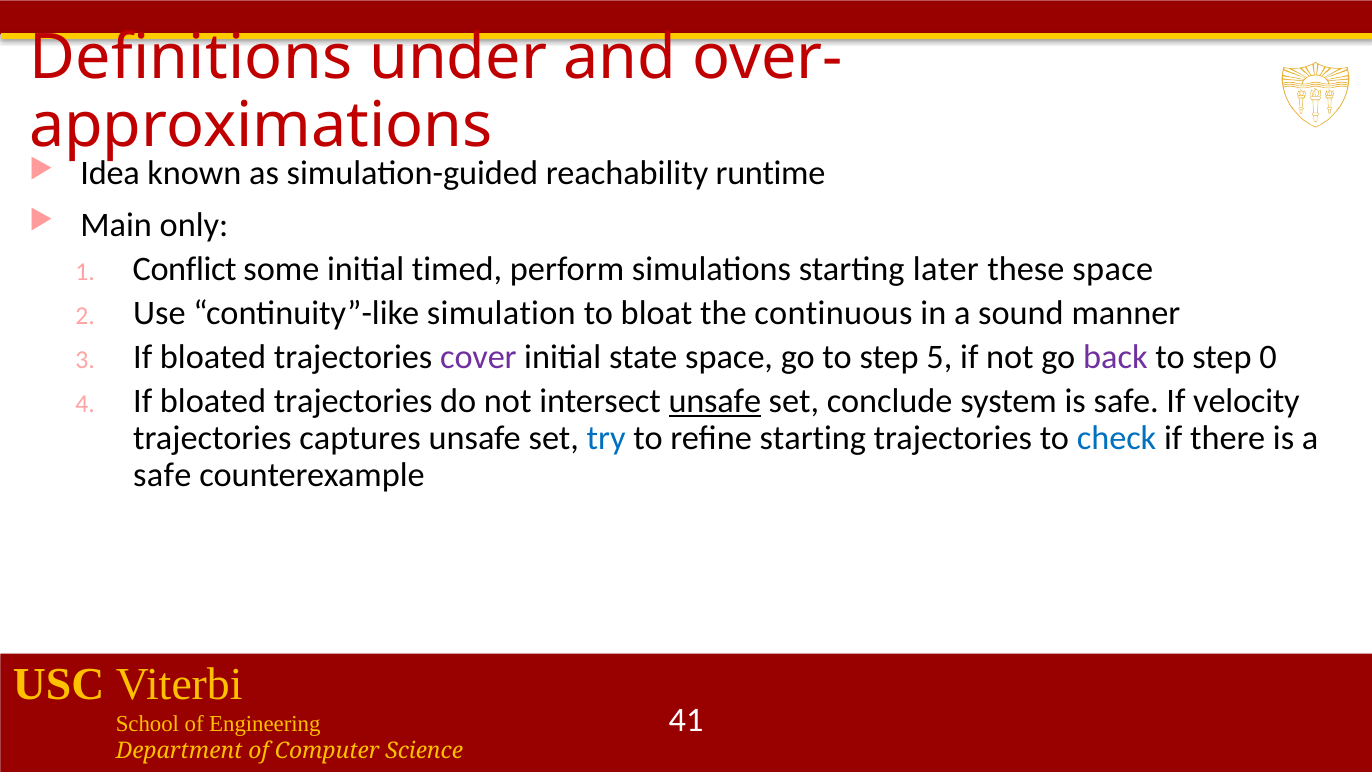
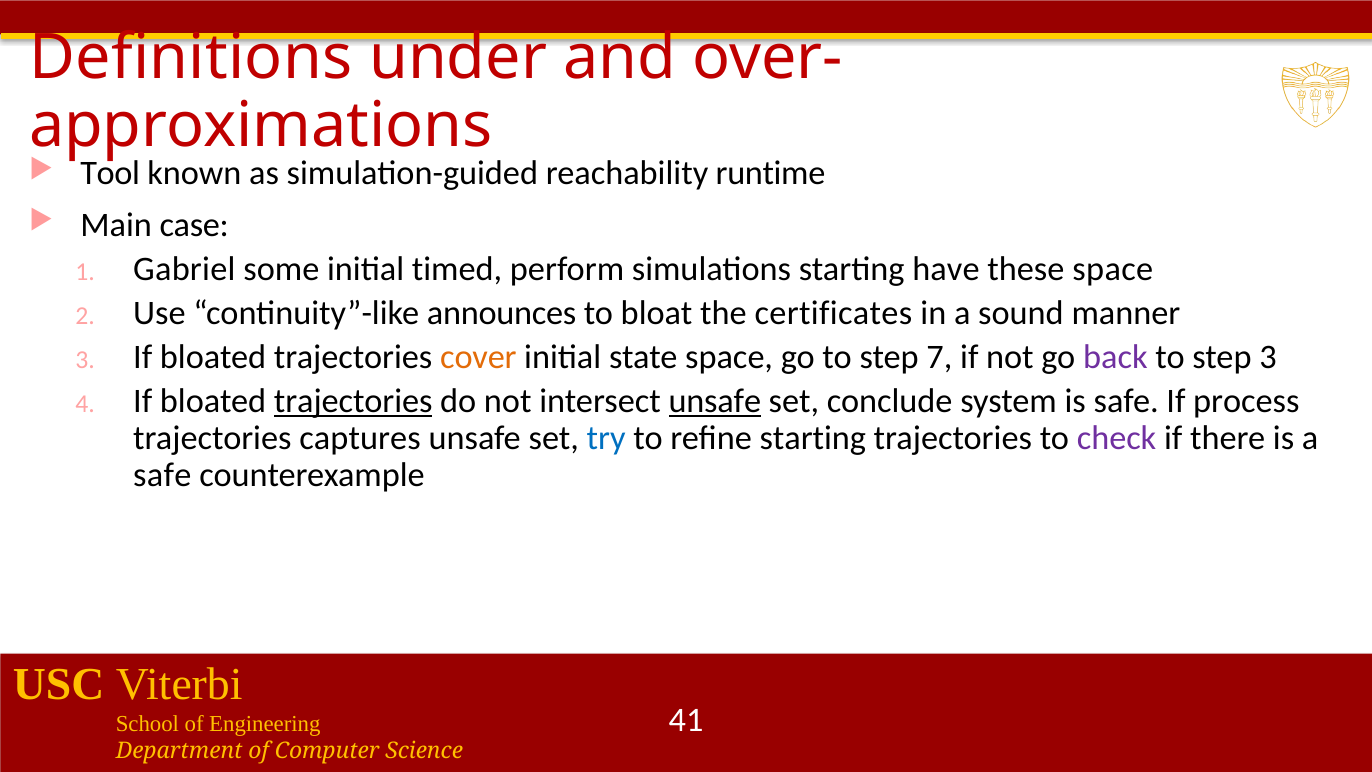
Idea: Idea -> Tool (110, 173)
only: only -> case (194, 225)
Conflict: Conflict -> Gabriel (184, 269)
later: later -> have (946, 269)
simulation: simulation -> announces (502, 313)
continuous: continuous -> certificates (833, 313)
cover colour: purple -> orange (478, 357)
5: 5 -> 7 (939, 357)
step 0: 0 -> 3 (1268, 357)
trajectories underline: none -> present (353, 401)
velocity: velocity -> process (1246, 401)
check colour: blue -> purple (1117, 438)
